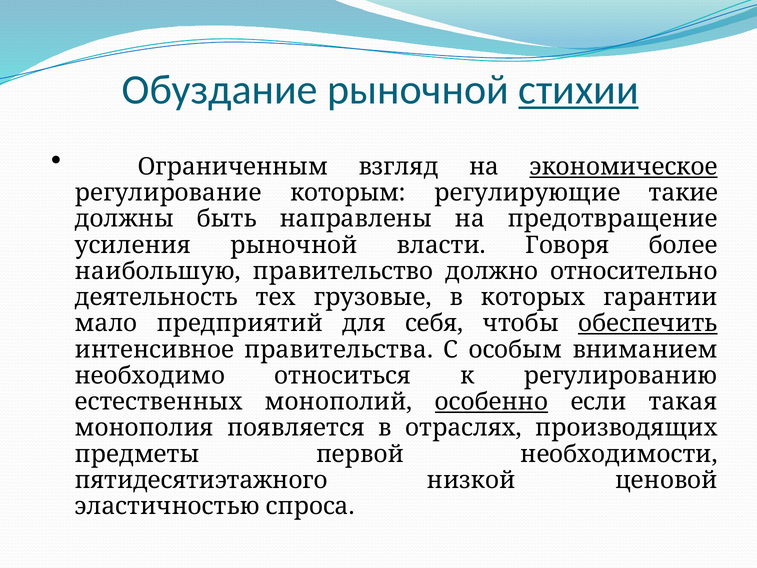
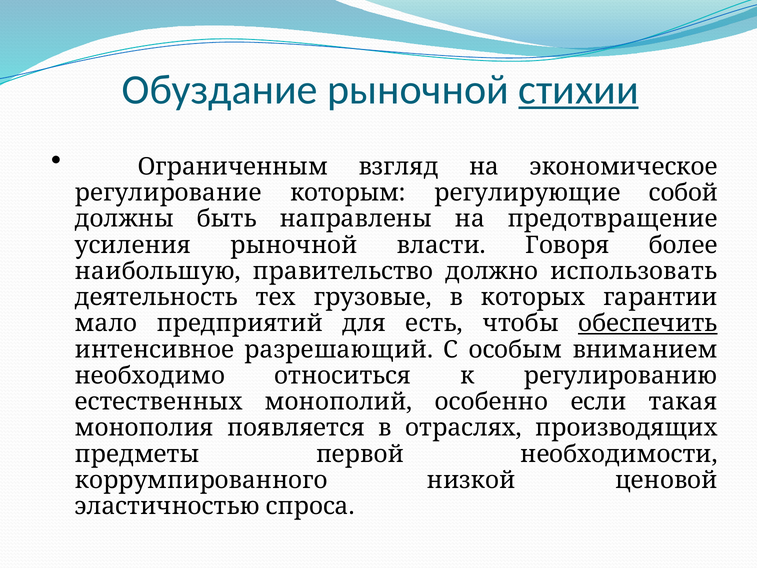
экономическое underline: present -> none (624, 167)
такие: такие -> собой (684, 193)
относительно: относительно -> использовать (634, 271)
себя: себя -> есть (434, 323)
правительства: правительства -> разрешающий (339, 349)
особенно underline: present -> none (492, 402)
пятидесятиэтажного: пятидесятиэтажного -> коррумпированного (201, 480)
